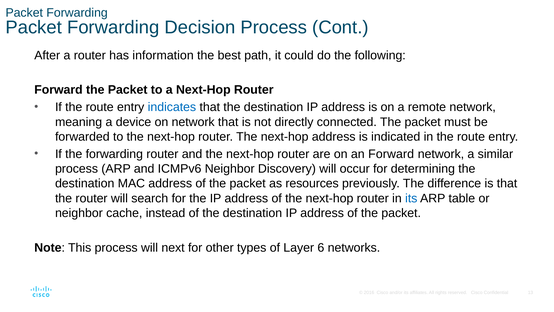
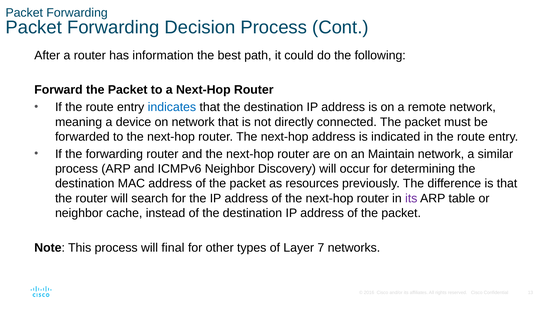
an Forward: Forward -> Maintain (391, 154)
its colour: blue -> purple (411, 198)
next: next -> final (173, 247)
6: 6 -> 7 (321, 247)
